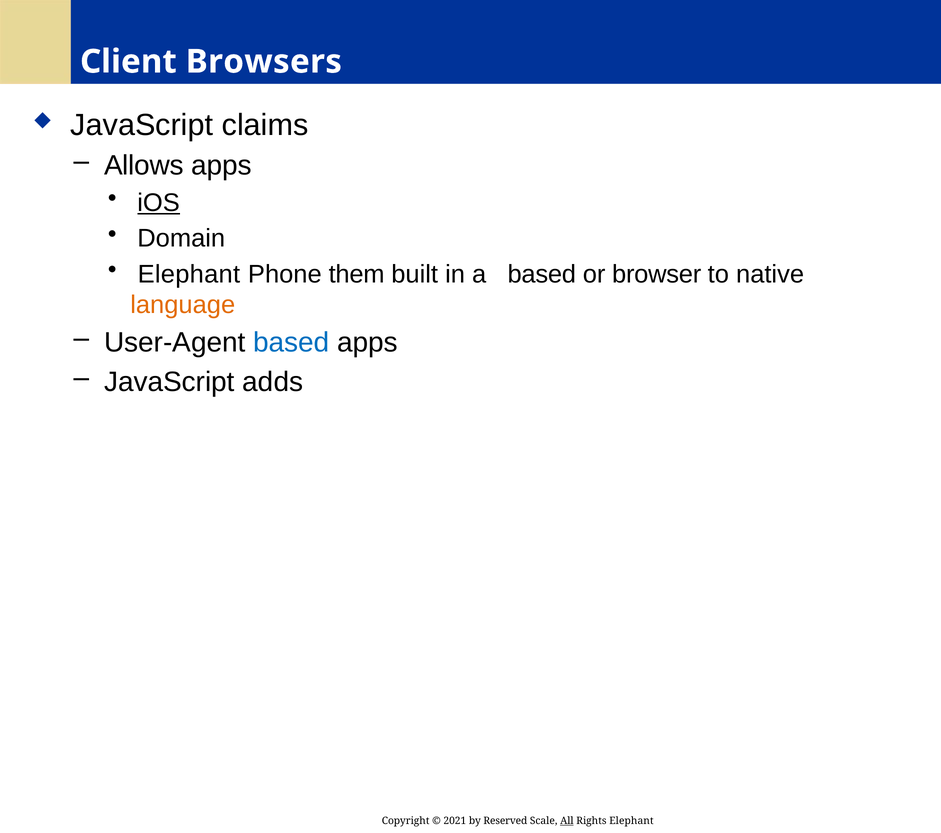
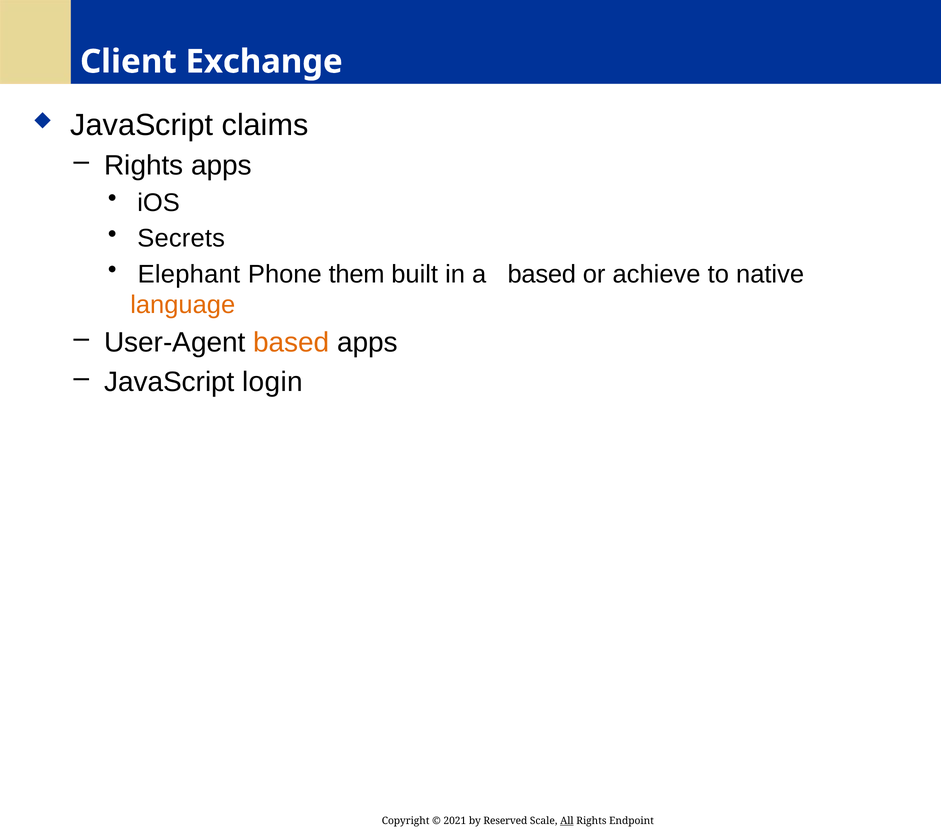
Browsers: Browsers -> Exchange (264, 62)
Allows: Allows -> Rights (144, 166)
iOS underline: present -> none (159, 203)
Domain: Domain -> Secrets (181, 238)
browser: browser -> achieve (657, 274)
based colour: blue -> orange (291, 343)
adds: adds -> login (273, 382)
Rights Elephant: Elephant -> Endpoint (632, 821)
